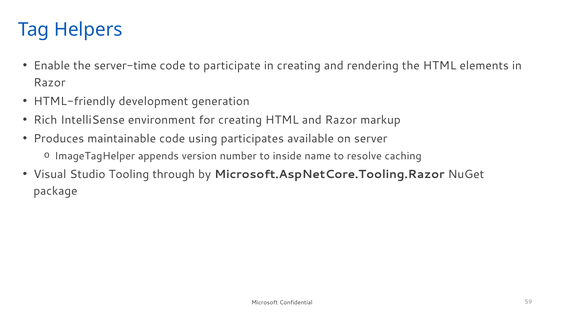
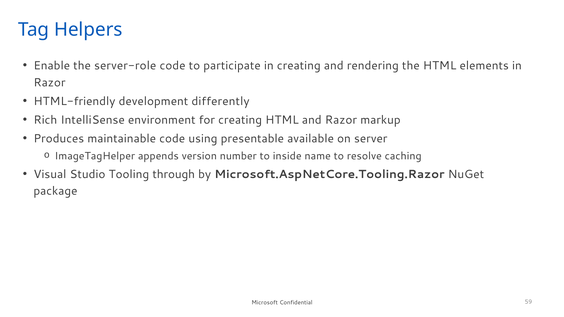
server-time: server-time -> server-role (125, 66)
generation: generation -> differently (220, 101)
participates: participates -> presentable (252, 139)
